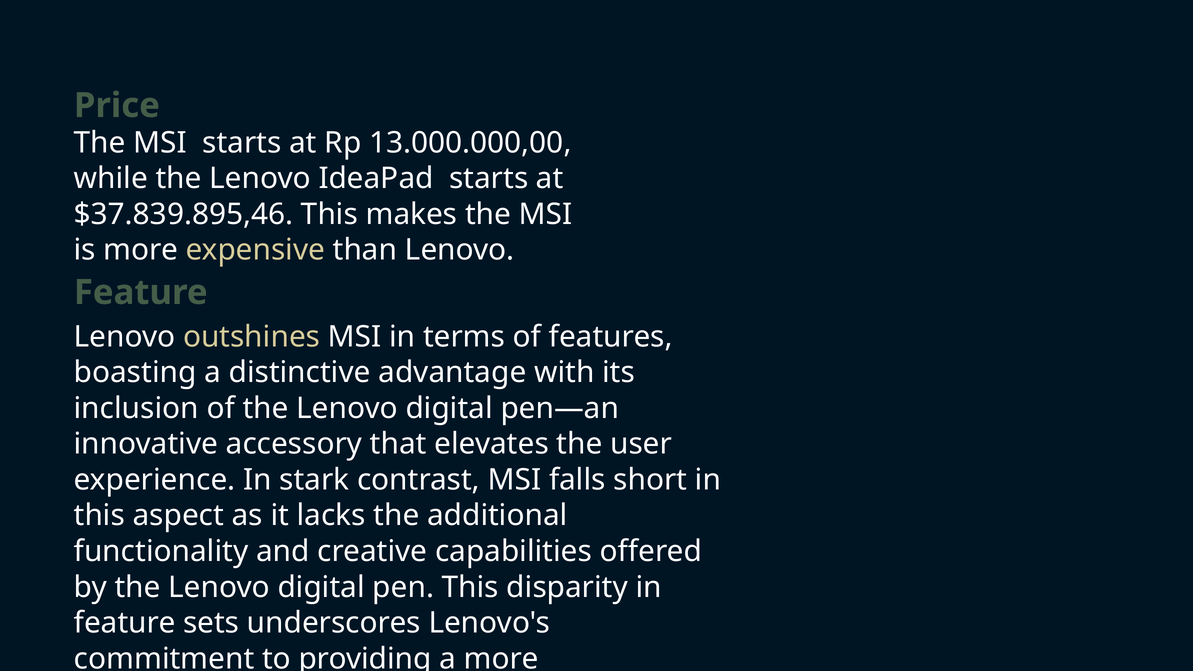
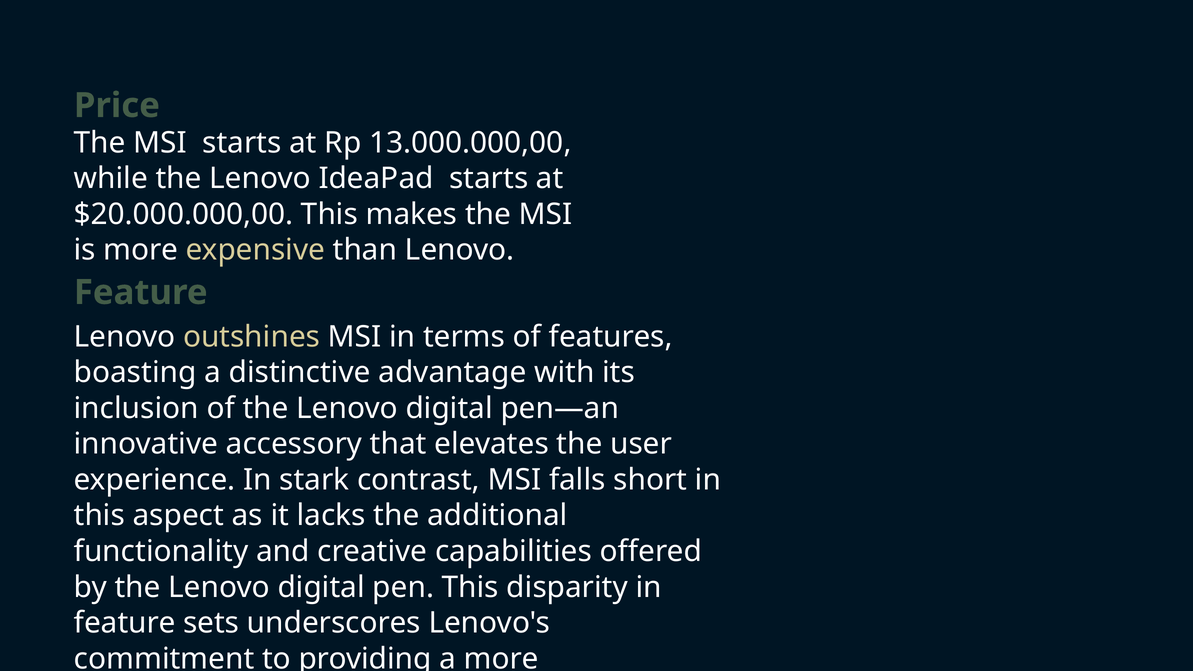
$37.839.895,46: $37.839.895,46 -> $20.000.000,00 (184, 214)
